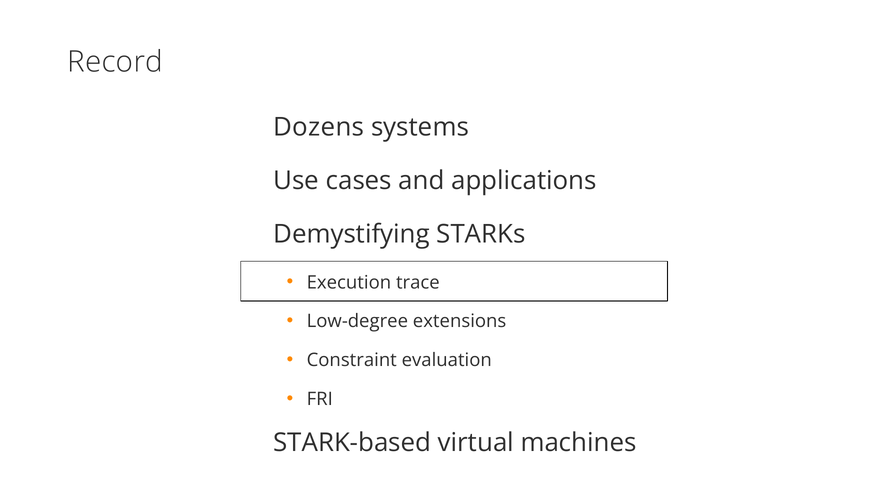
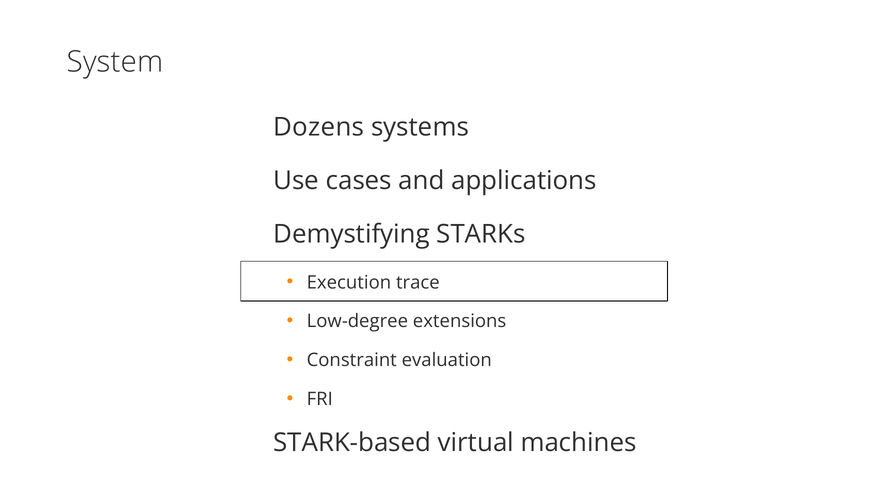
Record: Record -> System (115, 62)
